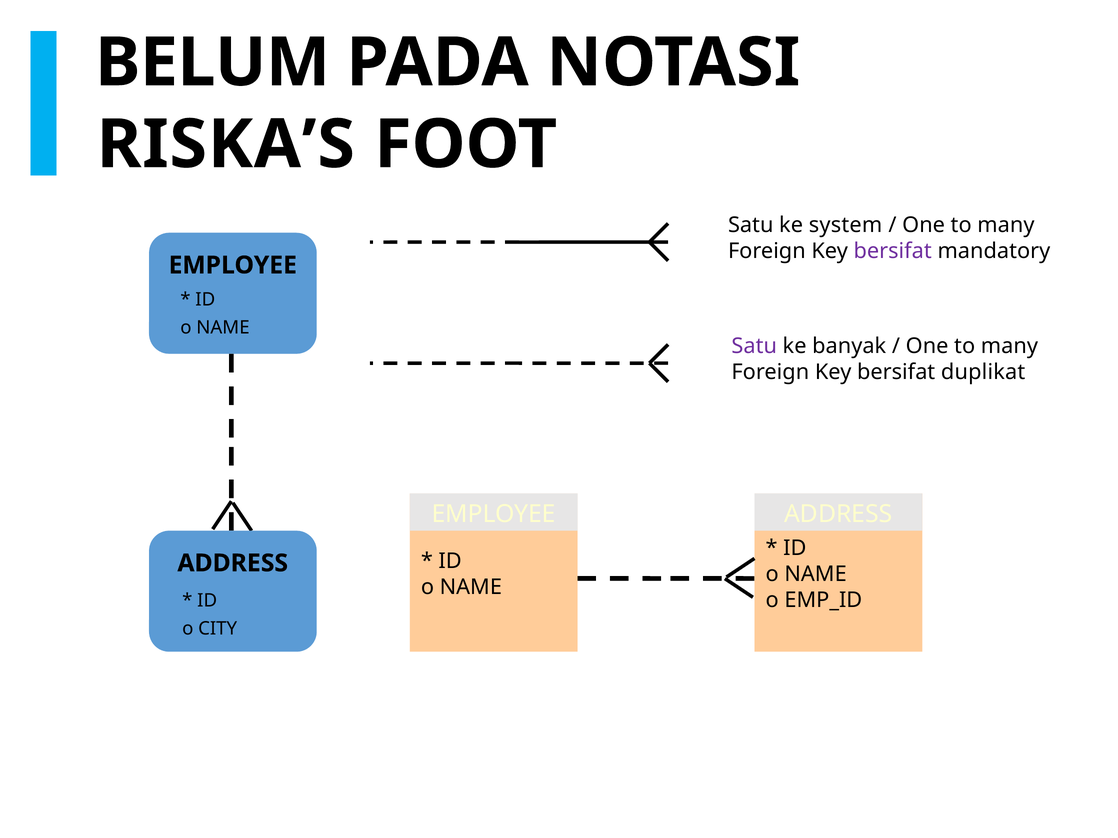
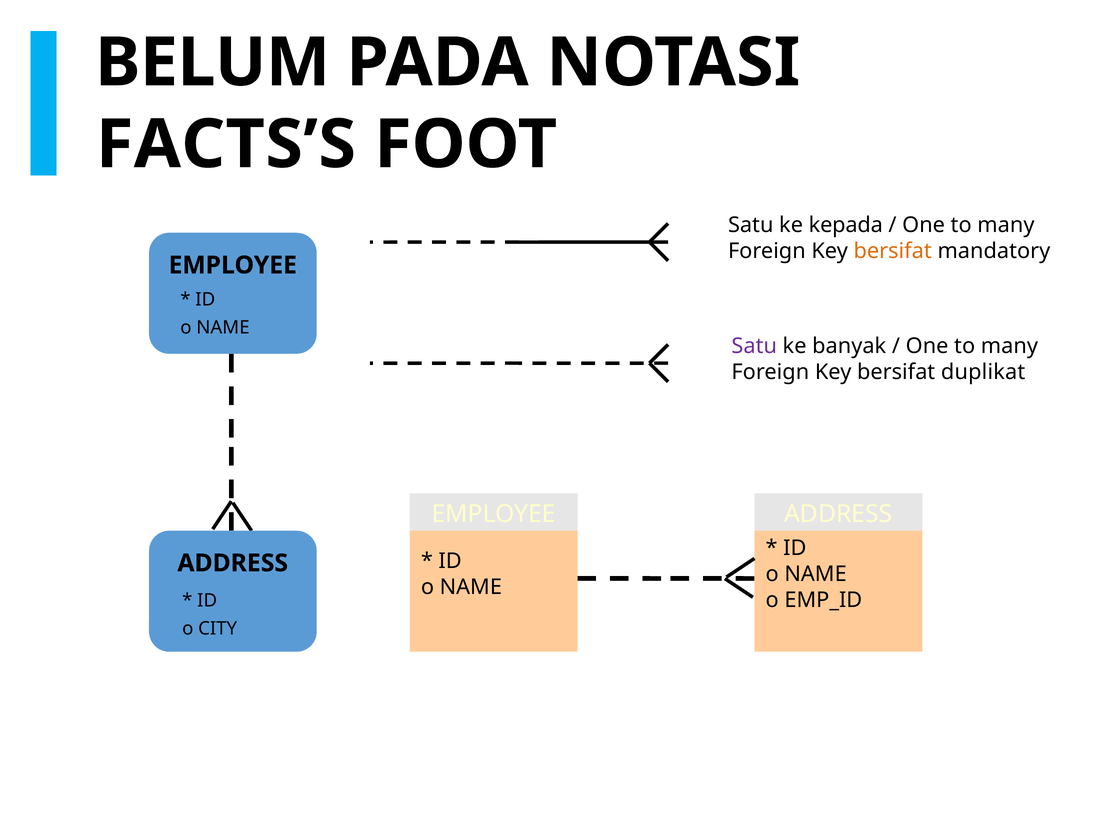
RISKA’S: RISKA’S -> FACTS’S (226, 145)
system: system -> kepada (846, 225)
bersifat colour: purple -> orange (893, 251)
